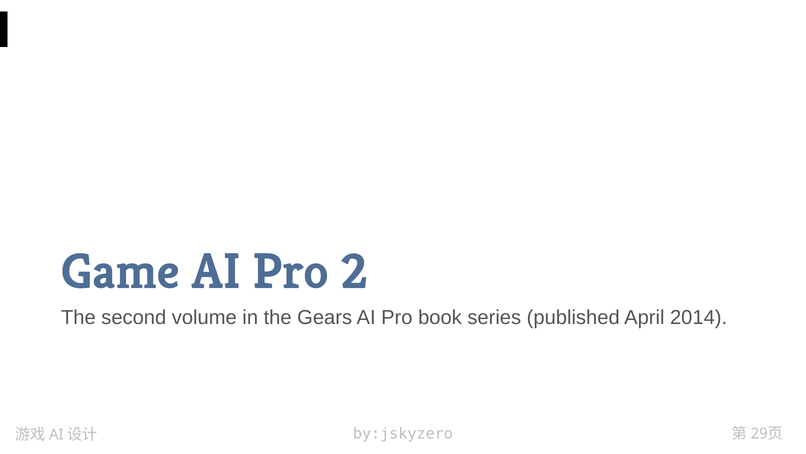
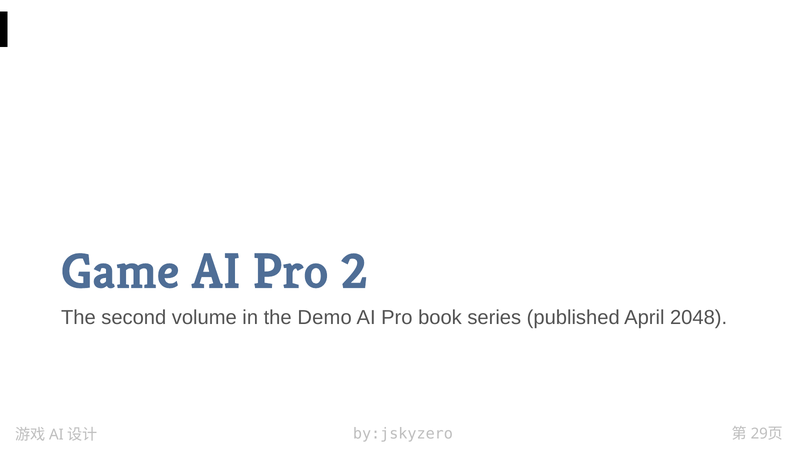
Gears: Gears -> Demo (325, 317)
2014: 2014 -> 2048 (699, 317)
